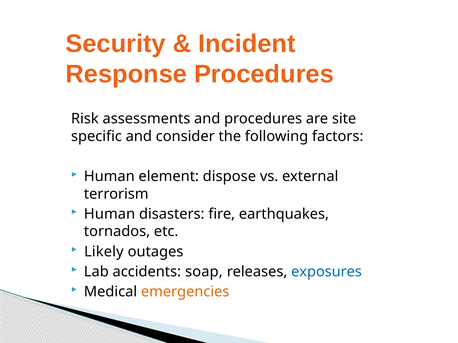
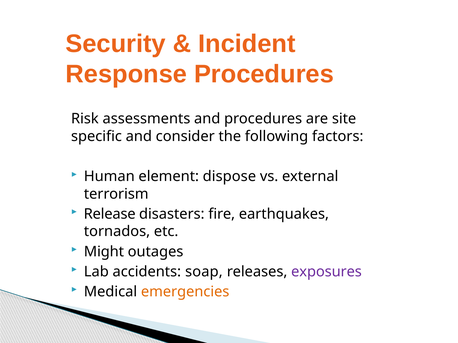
Human: Human -> Release (110, 214)
Likely: Likely -> Might (104, 252)
exposures colour: blue -> purple (326, 272)
